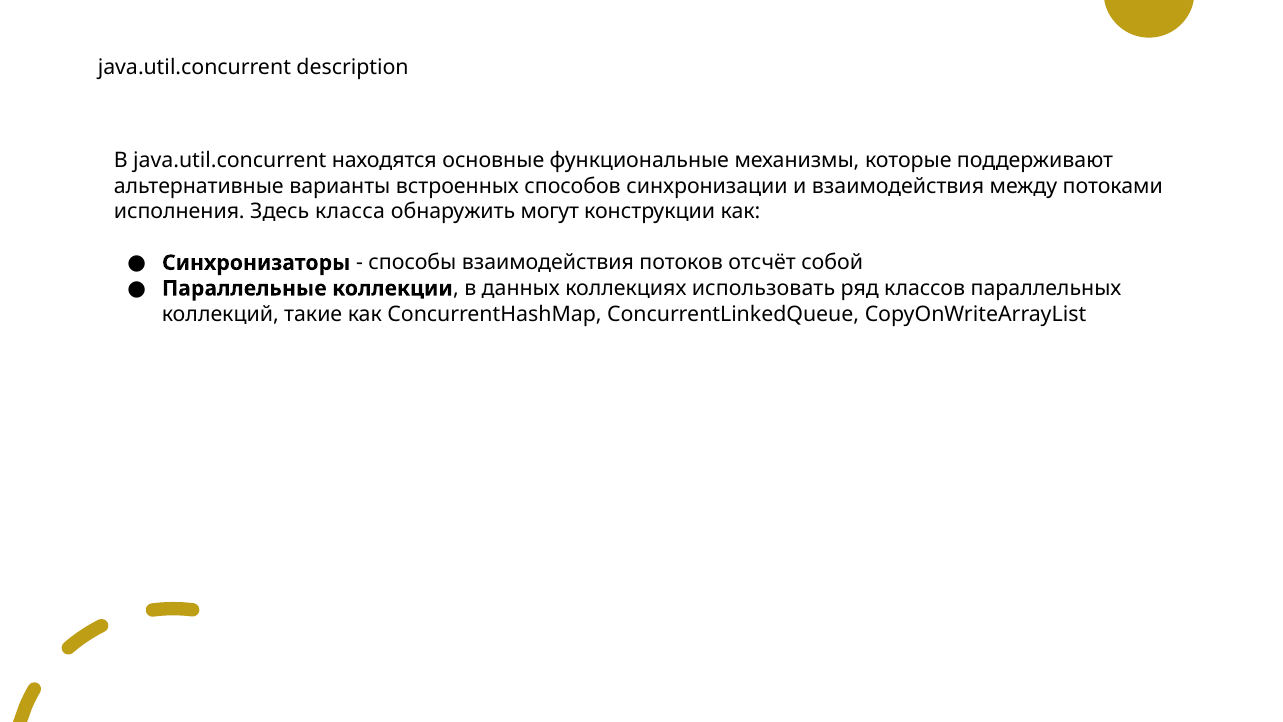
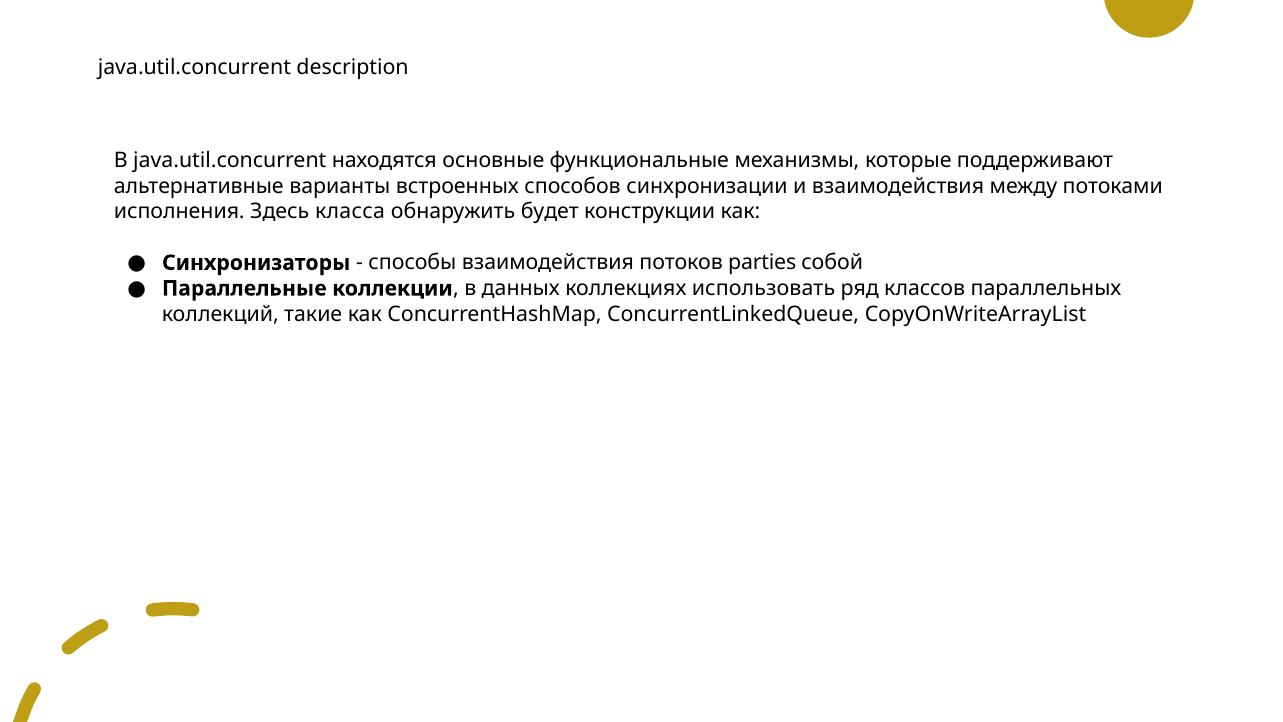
могут: могут -> будет (550, 211)
отсчёт: отсчёт -> parties (762, 263)
